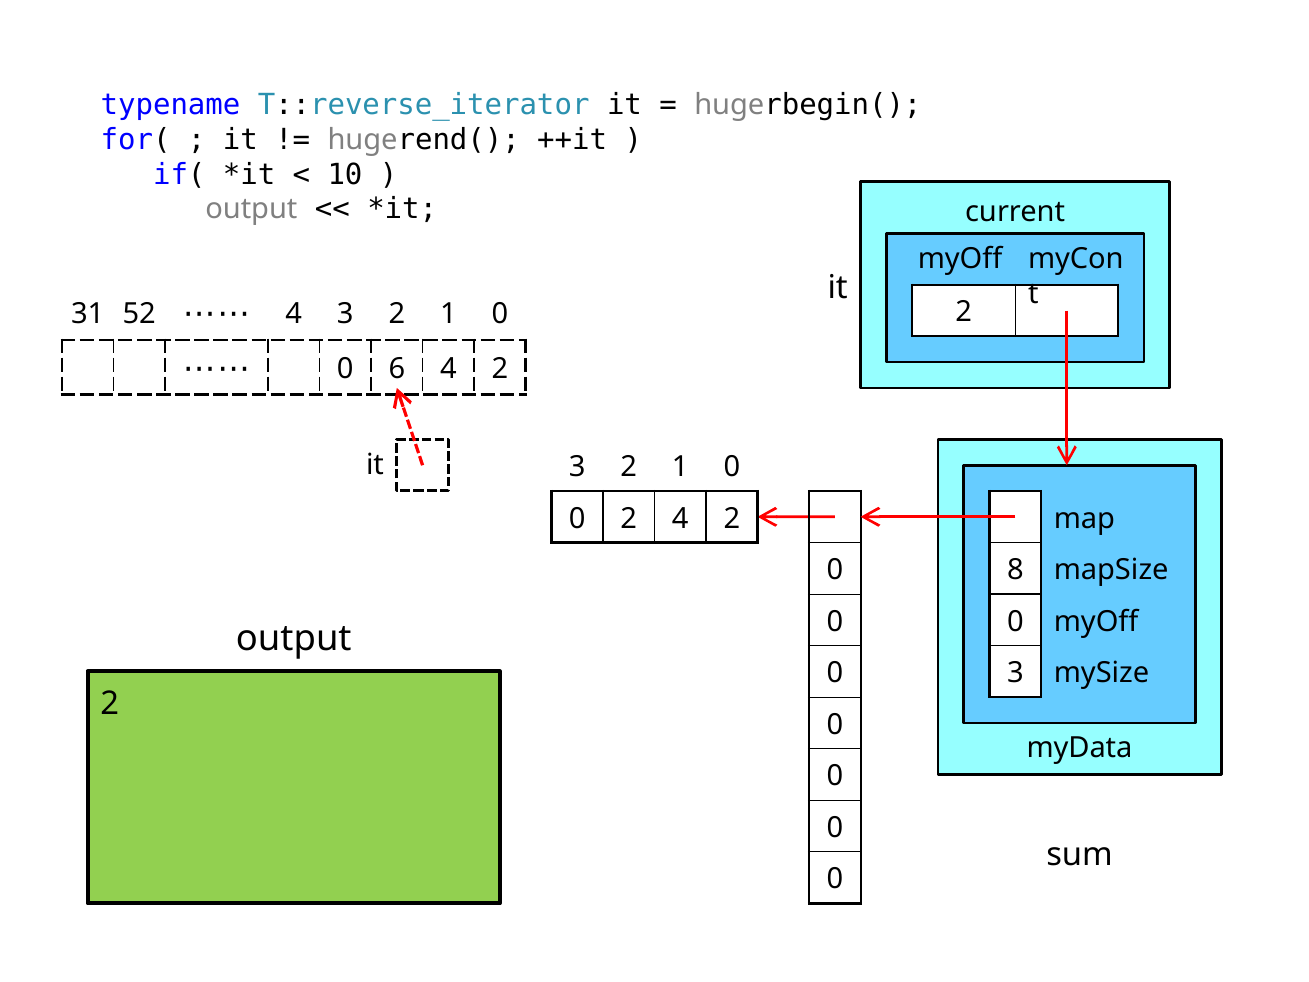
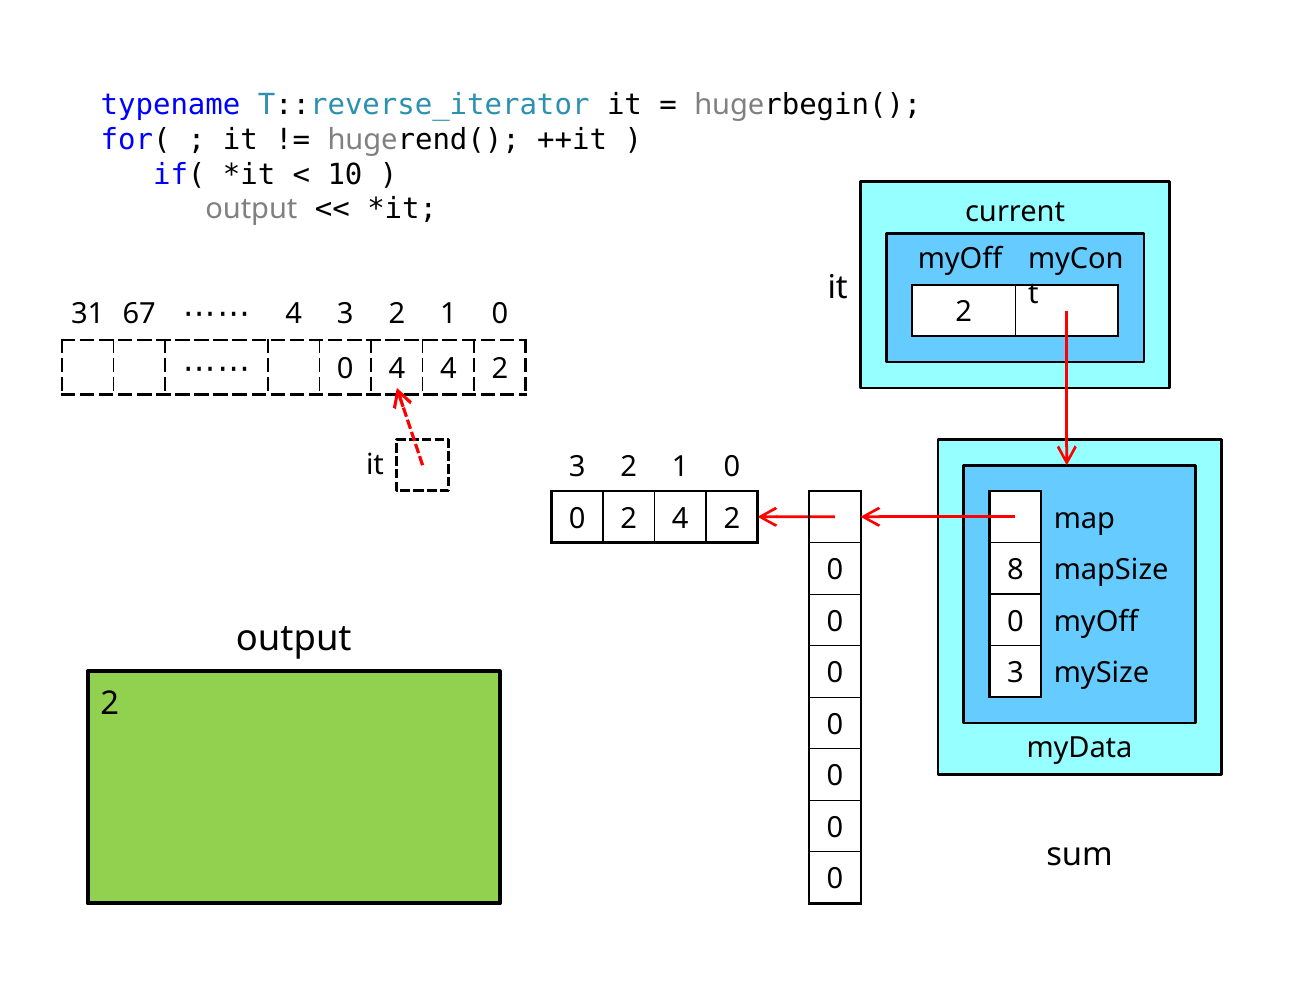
52: 52 -> 67 (139, 314)
0 6: 6 -> 4 (397, 369)
